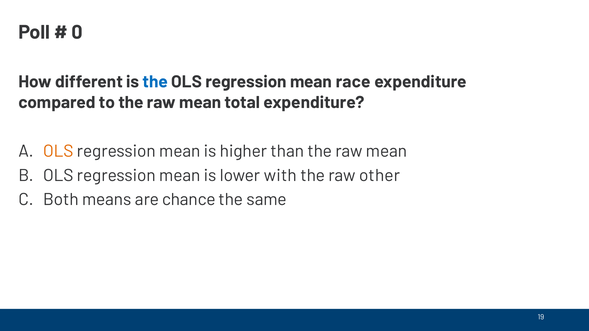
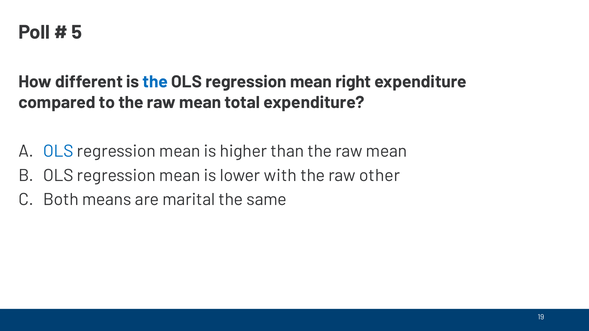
0: 0 -> 5 (77, 32)
race: race -> right (353, 82)
OLS colour: orange -> blue (58, 151)
chance: chance -> marital (189, 200)
